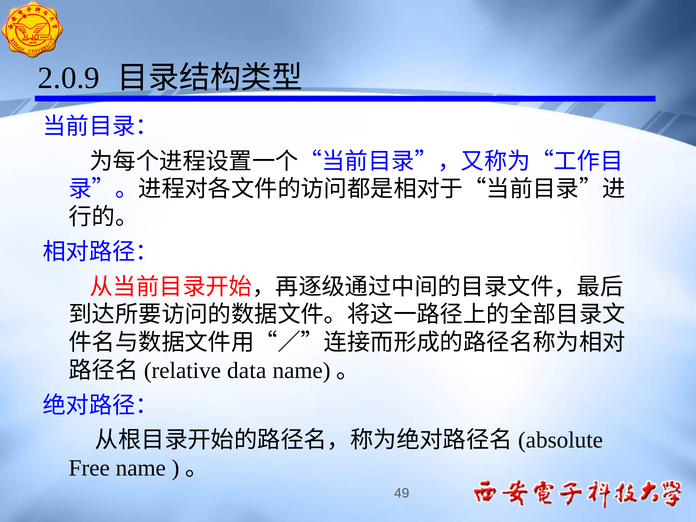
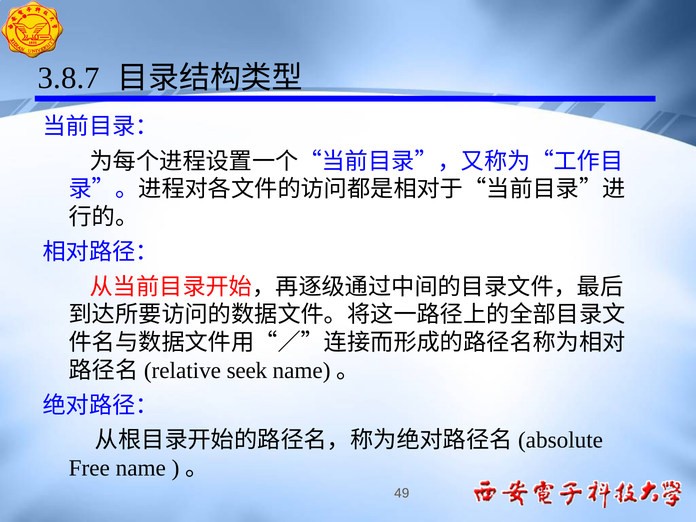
2.0.9: 2.0.9 -> 3.8.7 (69, 78)
data: data -> seek (247, 370)
